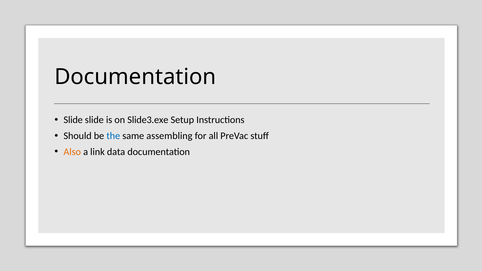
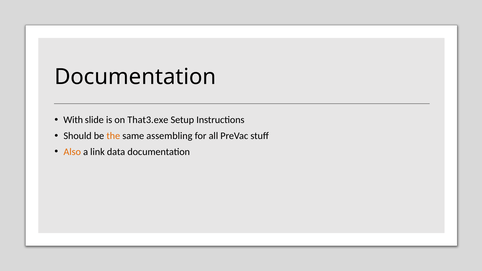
Slide: Slide -> With (73, 120)
Slide3.exe: Slide3.exe -> That3.exe (148, 120)
the colour: blue -> orange (113, 136)
